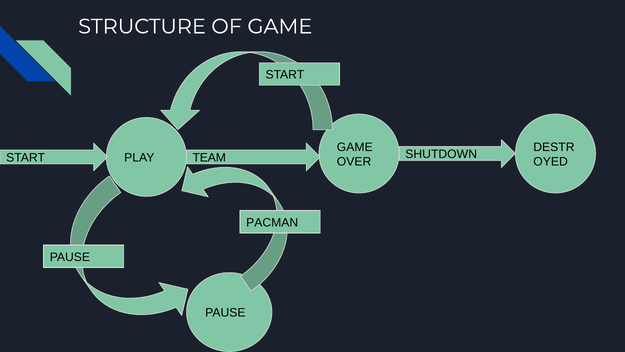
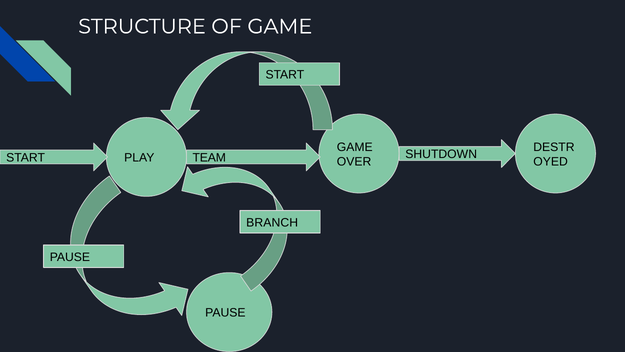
PACMAN: PACMAN -> BRANCH (272, 222)
